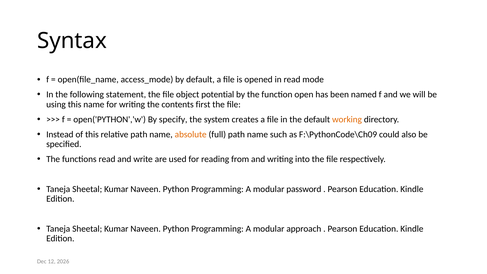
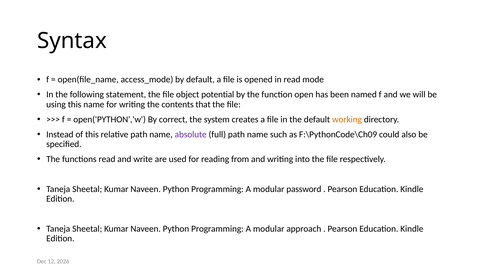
first: first -> that (203, 104)
specify: specify -> correct (173, 119)
absolute colour: orange -> purple (191, 134)
